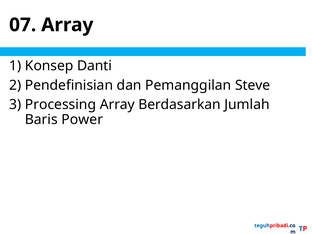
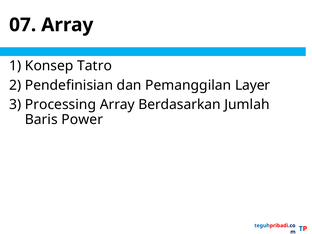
Danti: Danti -> Tatro (95, 66)
Steve: Steve -> Layer (253, 85)
